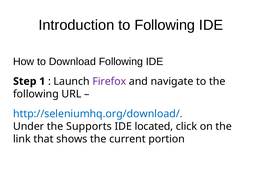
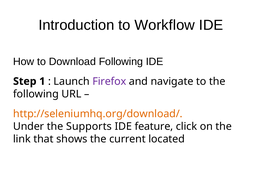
to Following: Following -> Workflow (165, 25)
http://seleniumhq.org/download/ colour: blue -> orange (98, 114)
located: located -> feature (154, 127)
portion: portion -> located (167, 139)
